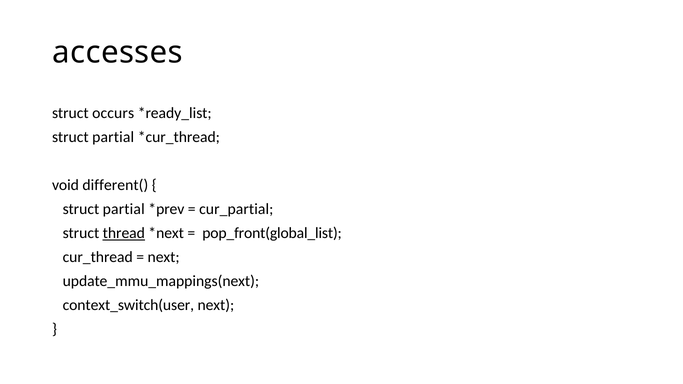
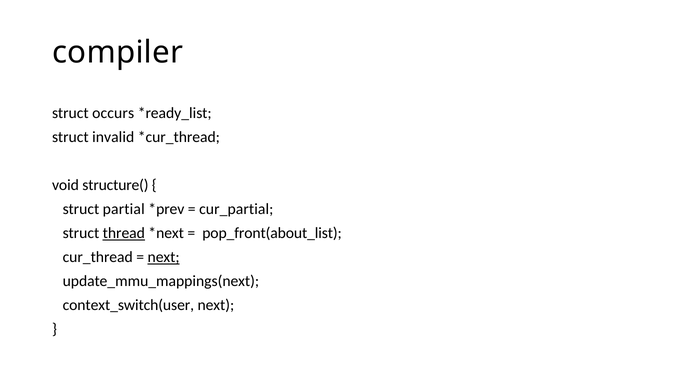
accesses: accesses -> compiler (118, 52)
partial: partial -> invalid (113, 137)
different(: different( -> structure( (115, 185)
pop_front(global_list: pop_front(global_list -> pop_front(about_list (272, 233)
next underline: none -> present (164, 257)
